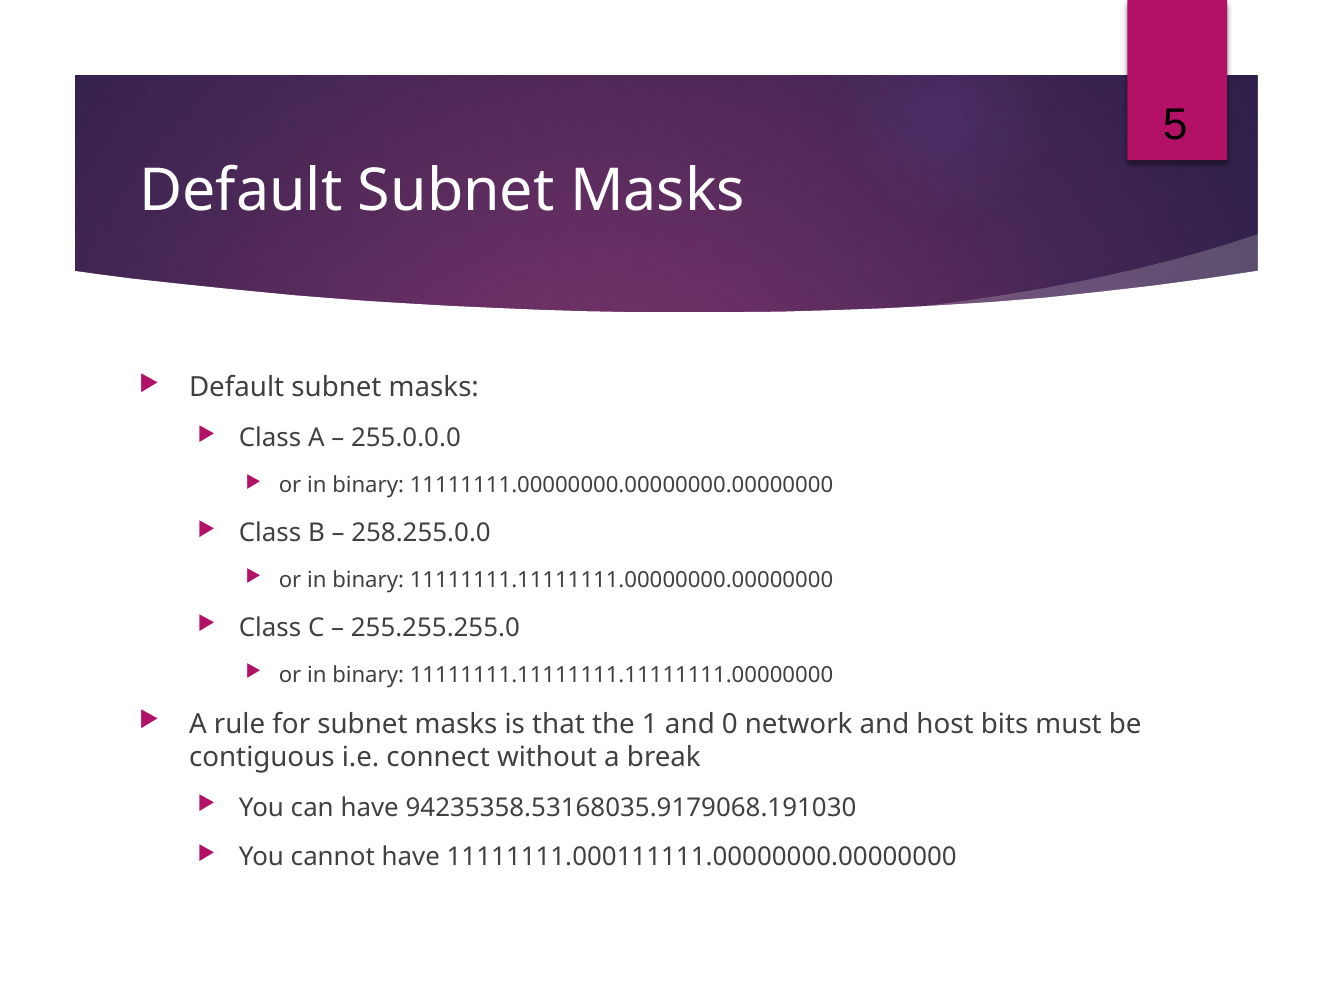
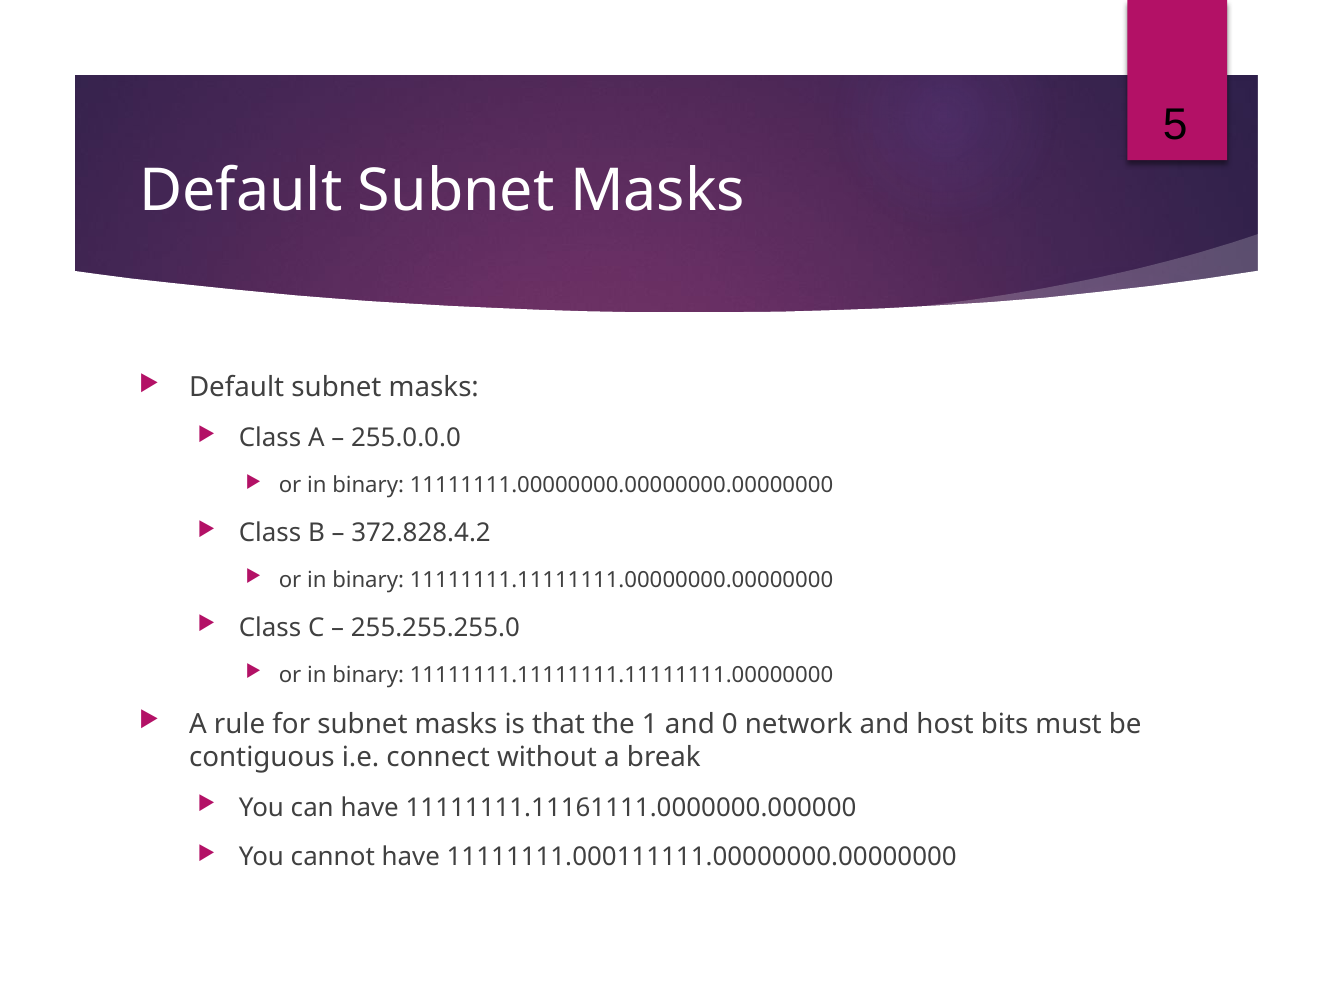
258.255.0.0: 258.255.0.0 -> 372.828.4.2 (421, 533)
94235358.53168035.9179068.191030: 94235358.53168035.9179068.191030 -> 11111111.11161111.0000000.000000 (631, 807)
